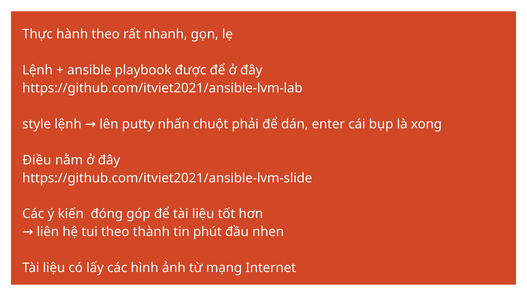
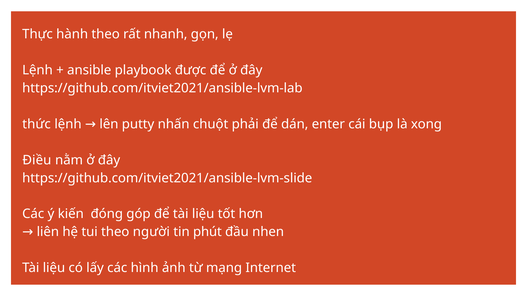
style: style -> thức (37, 124)
thành: thành -> người (151, 232)
